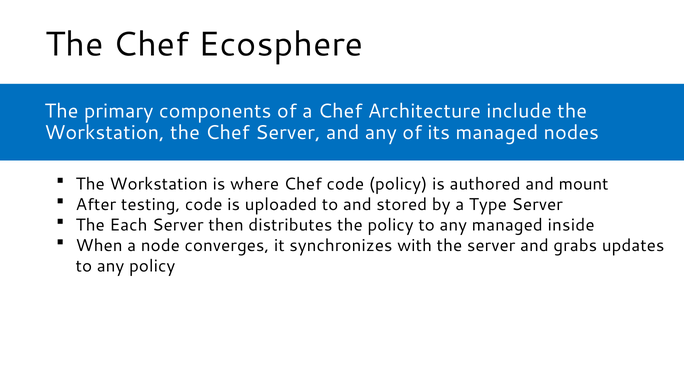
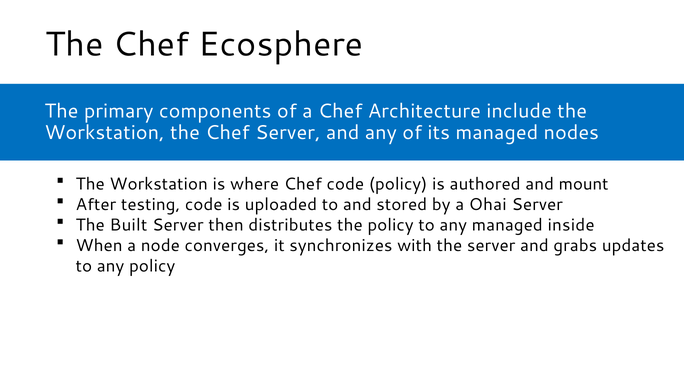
Type: Type -> Ohai (488, 204)
Each: Each -> Built (128, 225)
